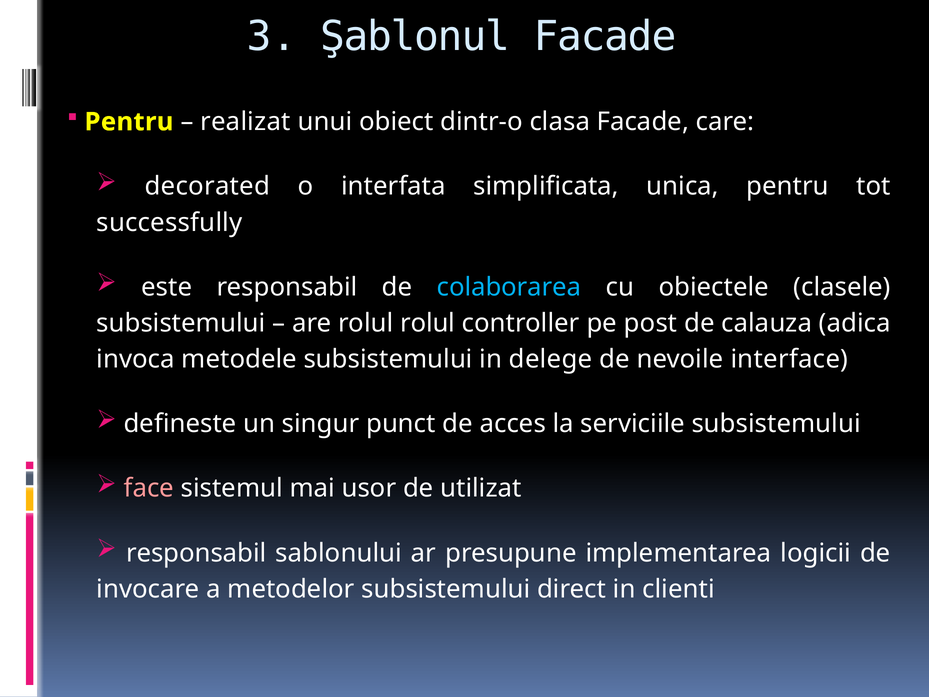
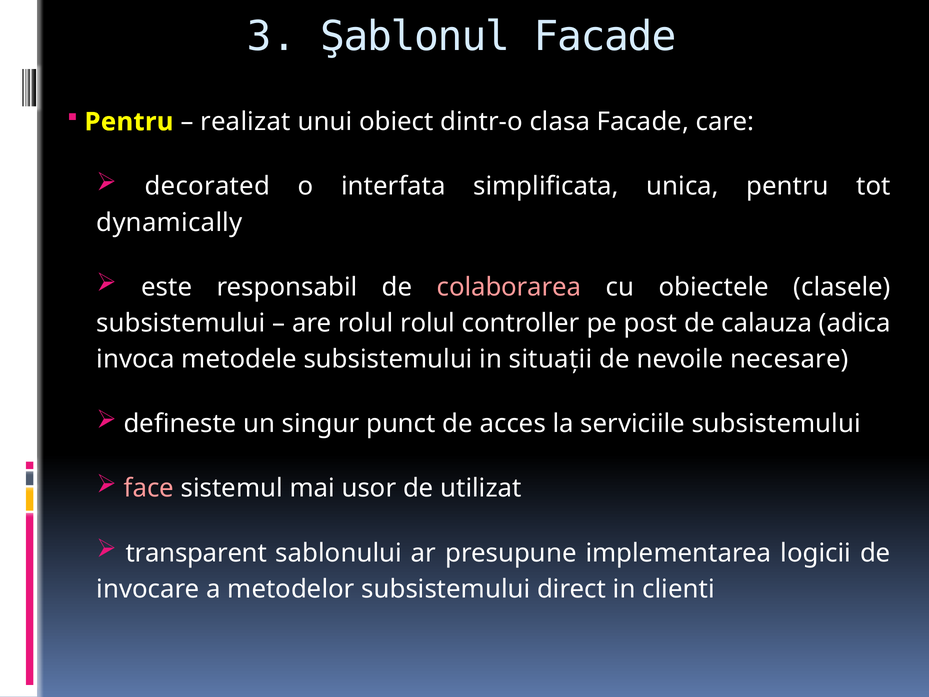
successfully: successfully -> dynamically (169, 222)
colaborarea colour: light blue -> pink (509, 287)
delege: delege -> situaţii (551, 359)
interface: interface -> necesare (789, 359)
responsabil: responsabil -> transparent (196, 553)
